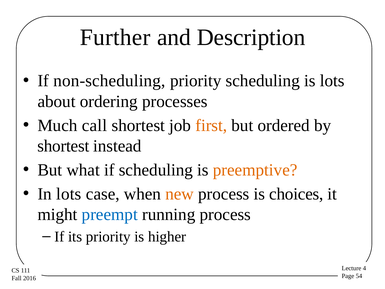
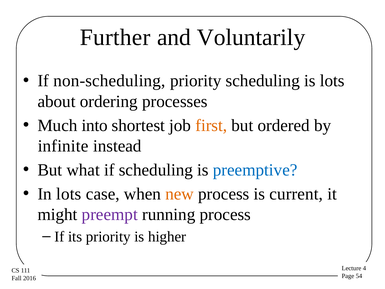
Description: Description -> Voluntarily (251, 37)
call: call -> into (95, 125)
shortest: shortest -> infinite (63, 146)
preemptive colour: orange -> blue (255, 170)
choices: choices -> current (296, 194)
preempt colour: blue -> purple (110, 214)
